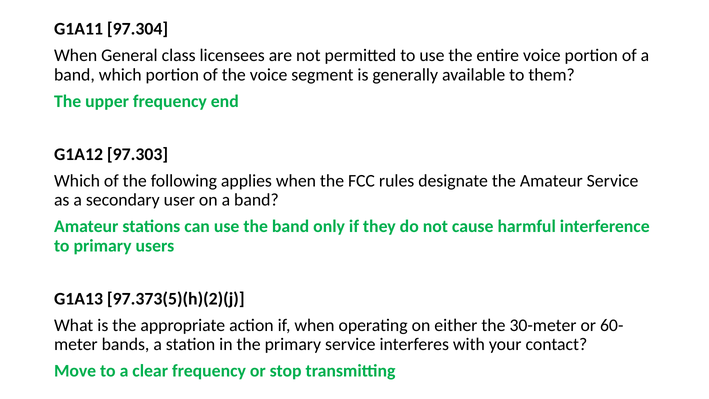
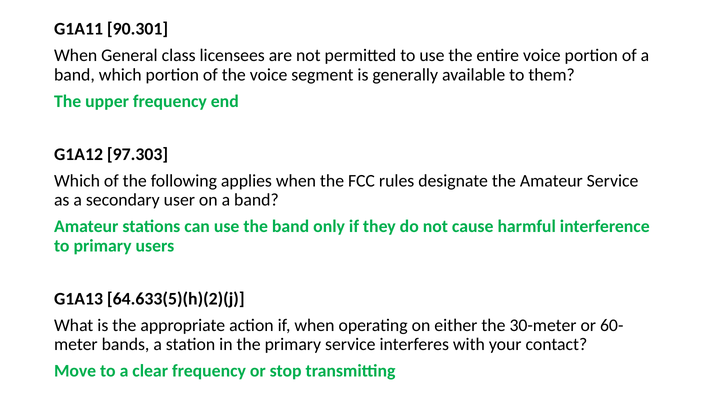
97.304: 97.304 -> 90.301 (138, 29)
97.373(5)(h)(2)(j: 97.373(5)(h)(2)(j -> 64.633(5)(h)(2)(j (176, 299)
